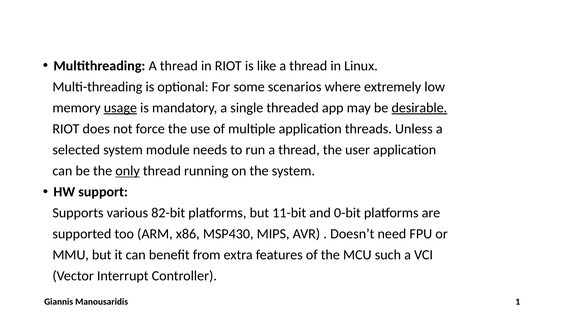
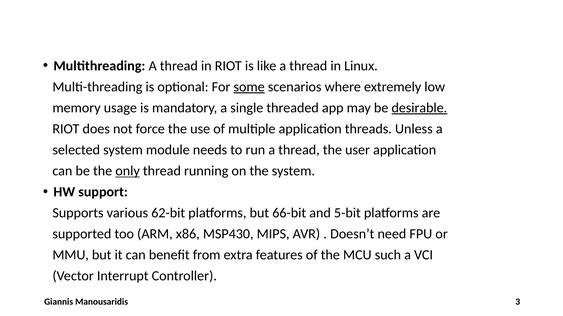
some underline: none -> present (249, 87)
usage underline: present -> none (120, 108)
82-bit: 82-bit -> 62-bit (168, 213)
11-bit: 11-bit -> 66-bit (289, 213)
0-bit: 0-bit -> 5-bit (347, 213)
1: 1 -> 3 (518, 302)
